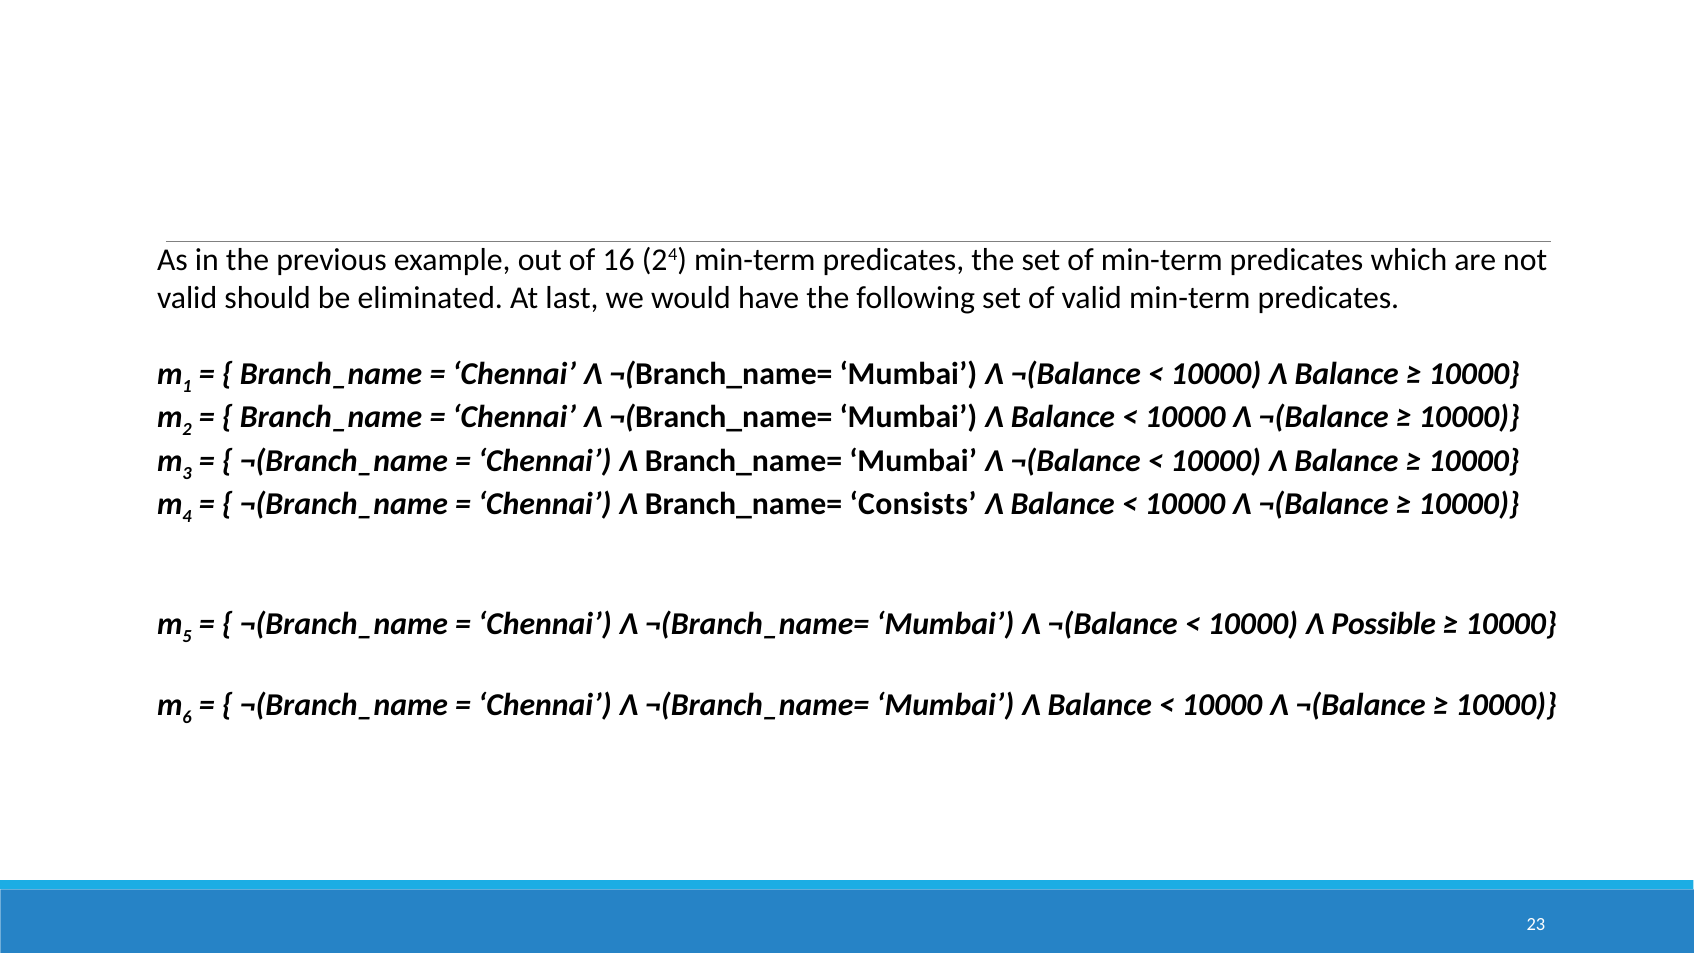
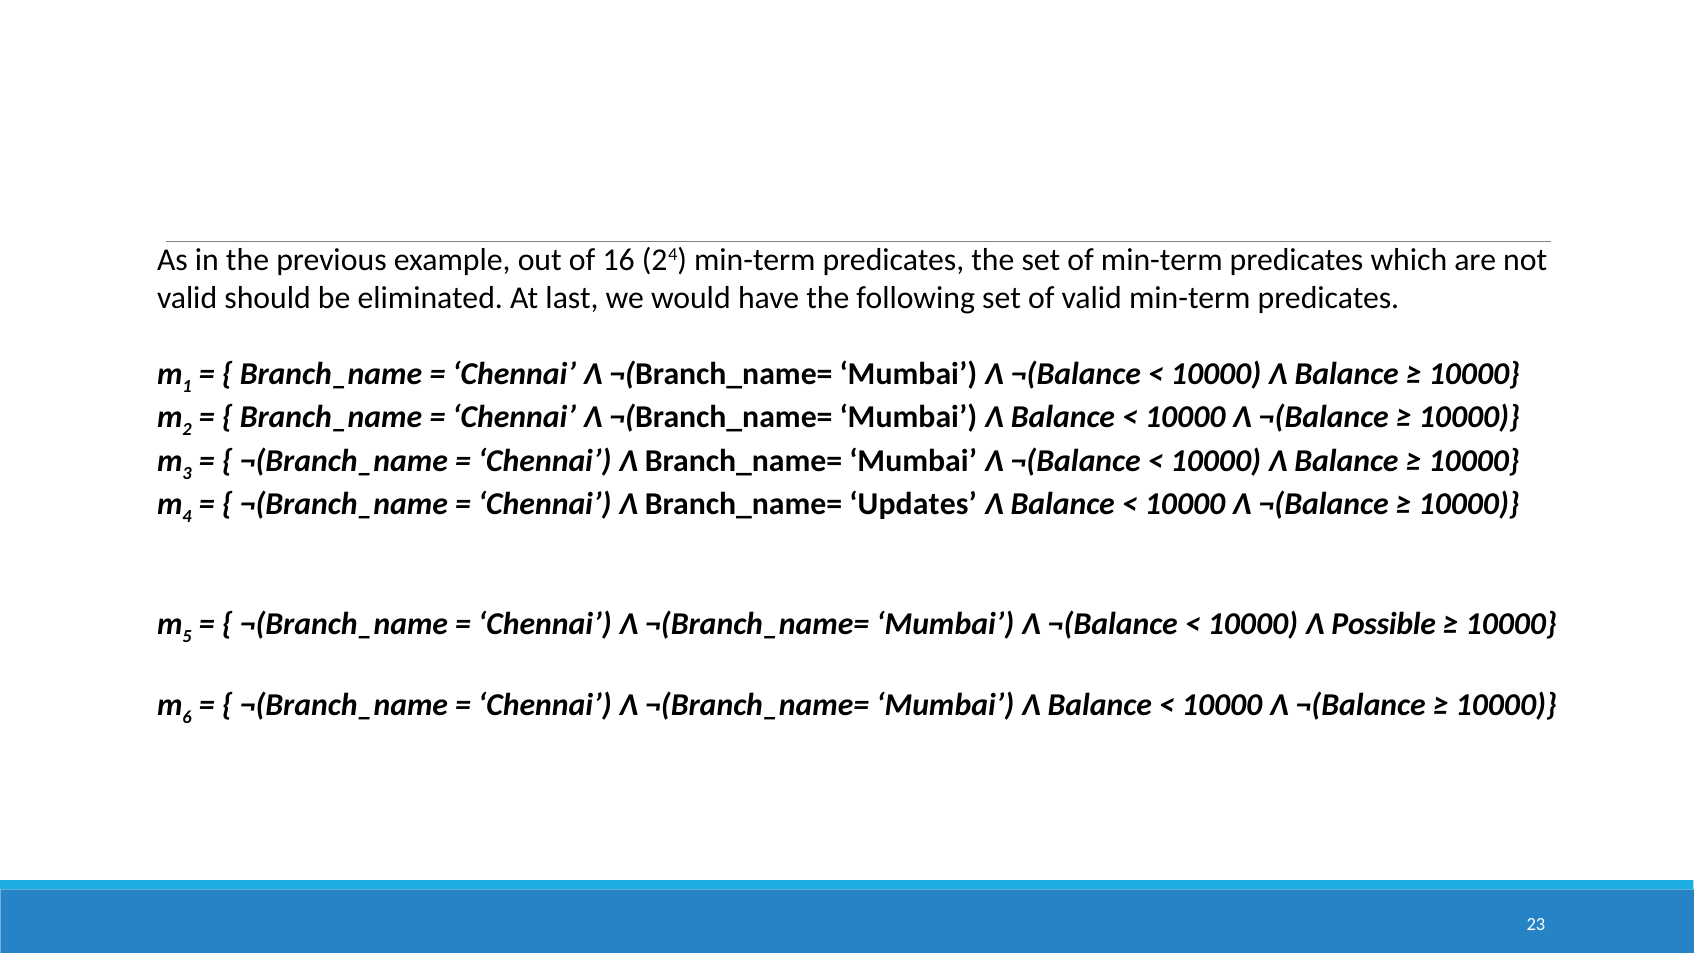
Consists: Consists -> Updates (913, 504)
